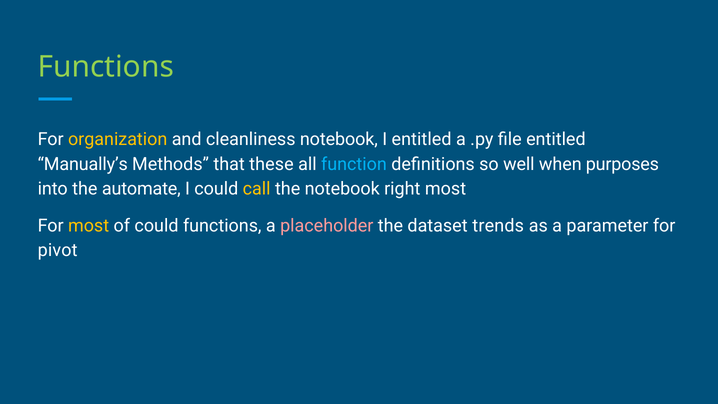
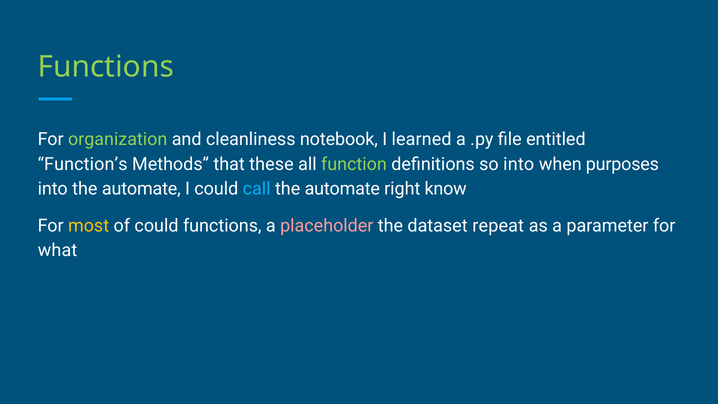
organization colour: yellow -> light green (118, 139)
I entitled: entitled -> learned (422, 139)
Manually’s: Manually’s -> Function’s (83, 164)
function colour: light blue -> light green (354, 164)
so well: well -> into (519, 164)
call colour: yellow -> light blue (257, 189)
notebook: notebook -> automate (342, 189)
right most: most -> know (446, 189)
trends: trends -> repeat (498, 226)
pivot: pivot -> what (58, 250)
